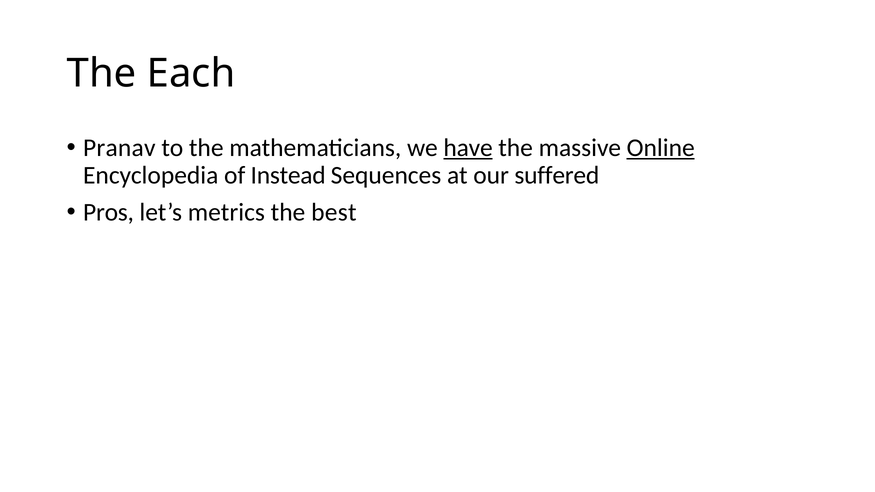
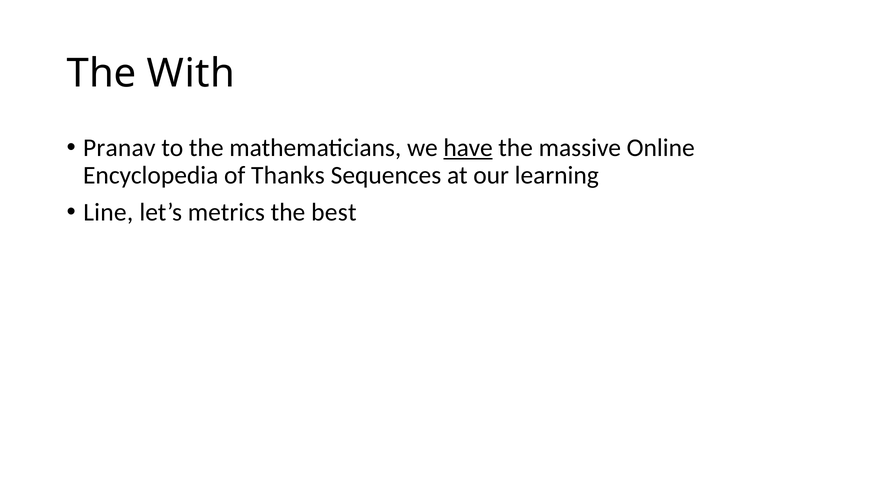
Each: Each -> With (191, 74)
Online underline: present -> none (661, 148)
Instead: Instead -> Thanks (288, 176)
suffered: suffered -> learning (557, 176)
Pros: Pros -> Line (108, 212)
